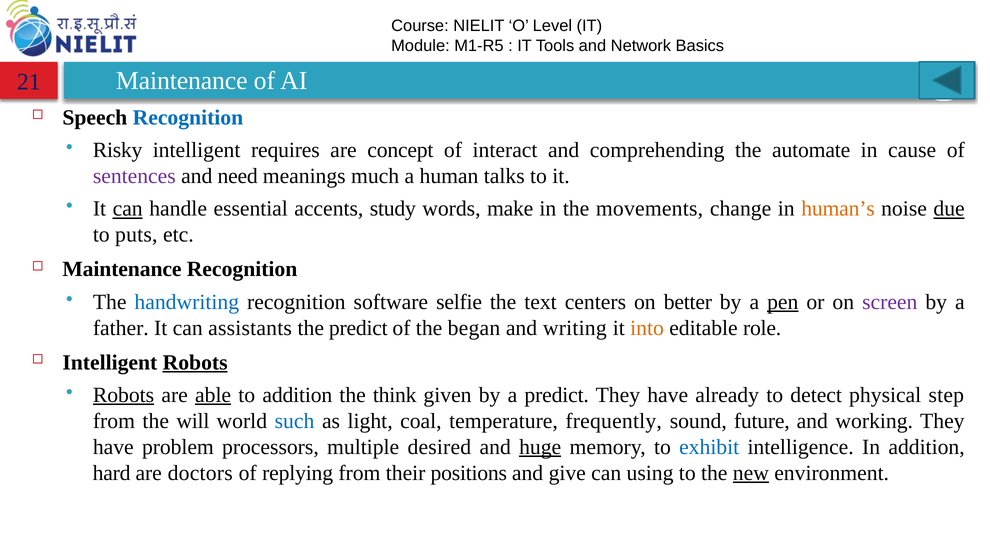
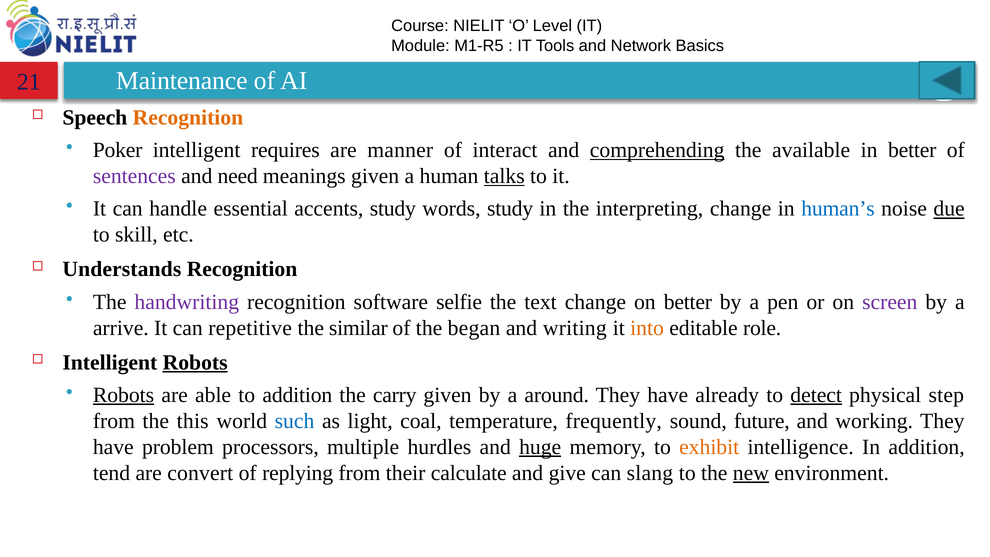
Recognition colour: blue -> orange (188, 117)
Risky: Risky -> Poker (118, 150)
concept: concept -> manner (400, 150)
comprehending underline: none -> present (657, 150)
automate: automate -> available (811, 150)
in cause: cause -> better (912, 150)
meanings much: much -> given (375, 176)
talks underline: none -> present (504, 176)
can underline: present -> none (128, 209)
words make: make -> study (510, 209)
movements: movements -> interpreting (650, 209)
human’s colour: orange -> blue (838, 209)
puts: puts -> skill (136, 235)
Maintenance: Maintenance -> Understands (122, 269)
handwriting colour: blue -> purple (187, 302)
text centers: centers -> change (595, 302)
pen underline: present -> none (783, 302)
father: father -> arrive (121, 328)
assistants: assistants -> repetitive (250, 328)
the predict: predict -> similar (358, 328)
able underline: present -> none (213, 395)
think: think -> carry (395, 395)
a predict: predict -> around (557, 395)
detect underline: none -> present (816, 395)
will: will -> this (193, 421)
desired: desired -> hurdles (439, 447)
exhibit colour: blue -> orange (709, 447)
hard: hard -> tend (111, 473)
doctors: doctors -> convert (200, 473)
positions: positions -> calculate (469, 473)
using: using -> slang (650, 473)
